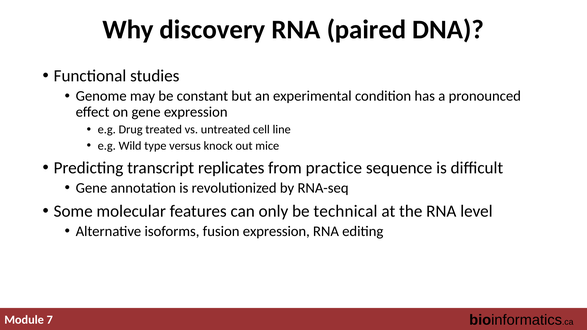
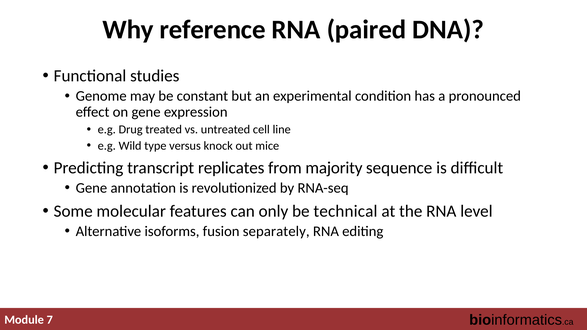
discovery: discovery -> reference (213, 29)
practice: practice -> majority (334, 168)
fusion expression: expression -> separately (276, 232)
